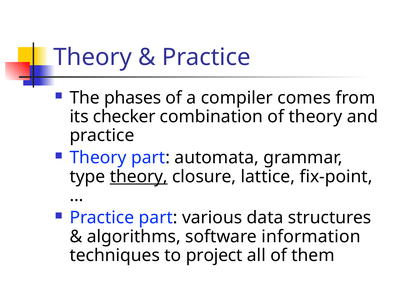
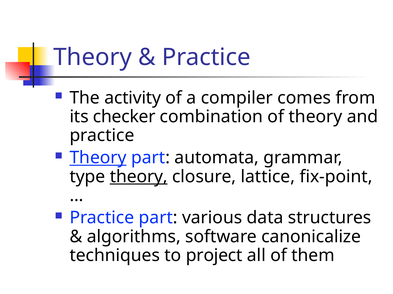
phases: phases -> activity (133, 98)
Theory underline: none -> present (98, 158)
information: information -> canonicalize (311, 237)
